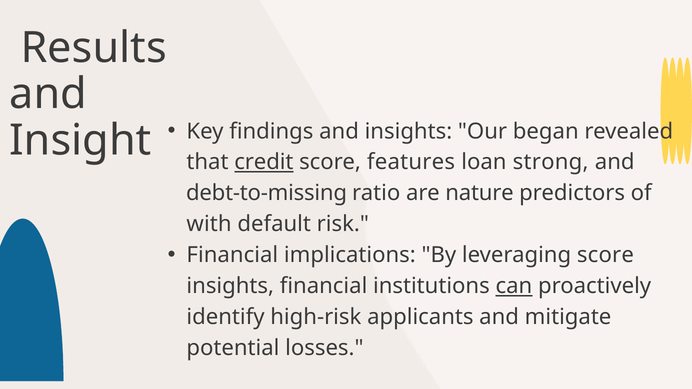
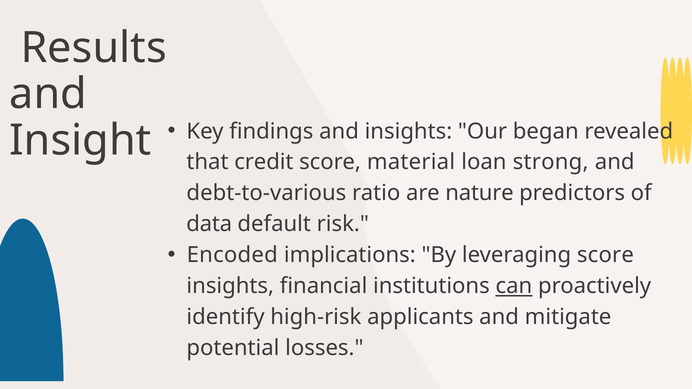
credit underline: present -> none (264, 162)
features: features -> material (411, 162)
debt-to-missing: debt-to-missing -> debt-to-various (266, 193)
with: with -> data (209, 224)
Financial: Financial -> Encoded (232, 255)
